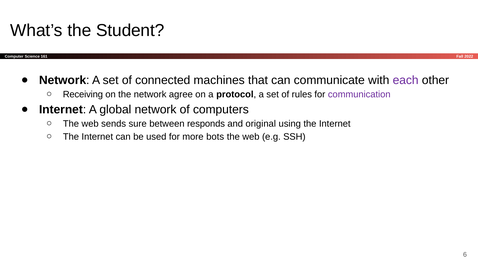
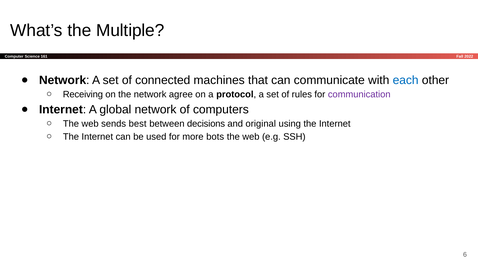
Student: Student -> Multiple (130, 30)
each colour: purple -> blue (406, 80)
sure: sure -> best (138, 124)
responds: responds -> decisions (206, 124)
